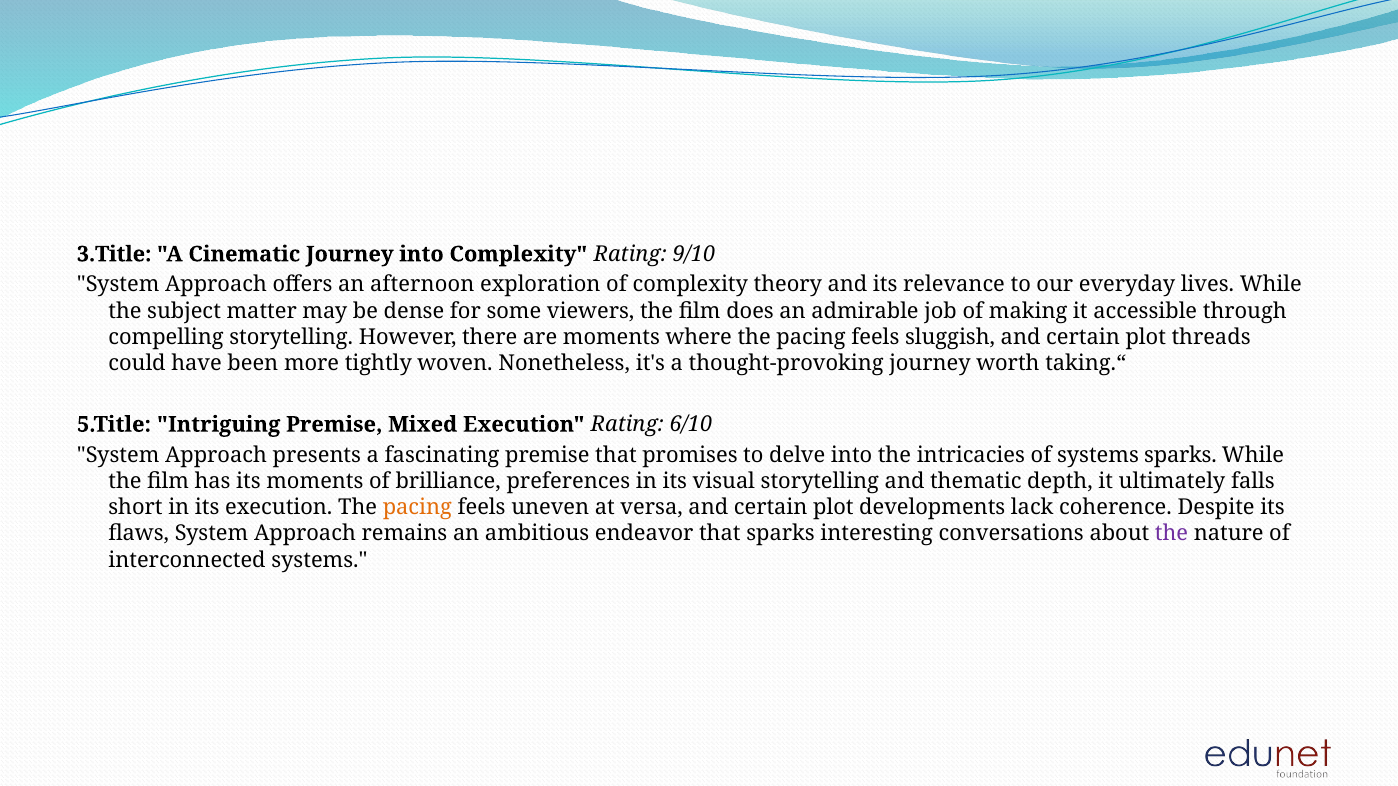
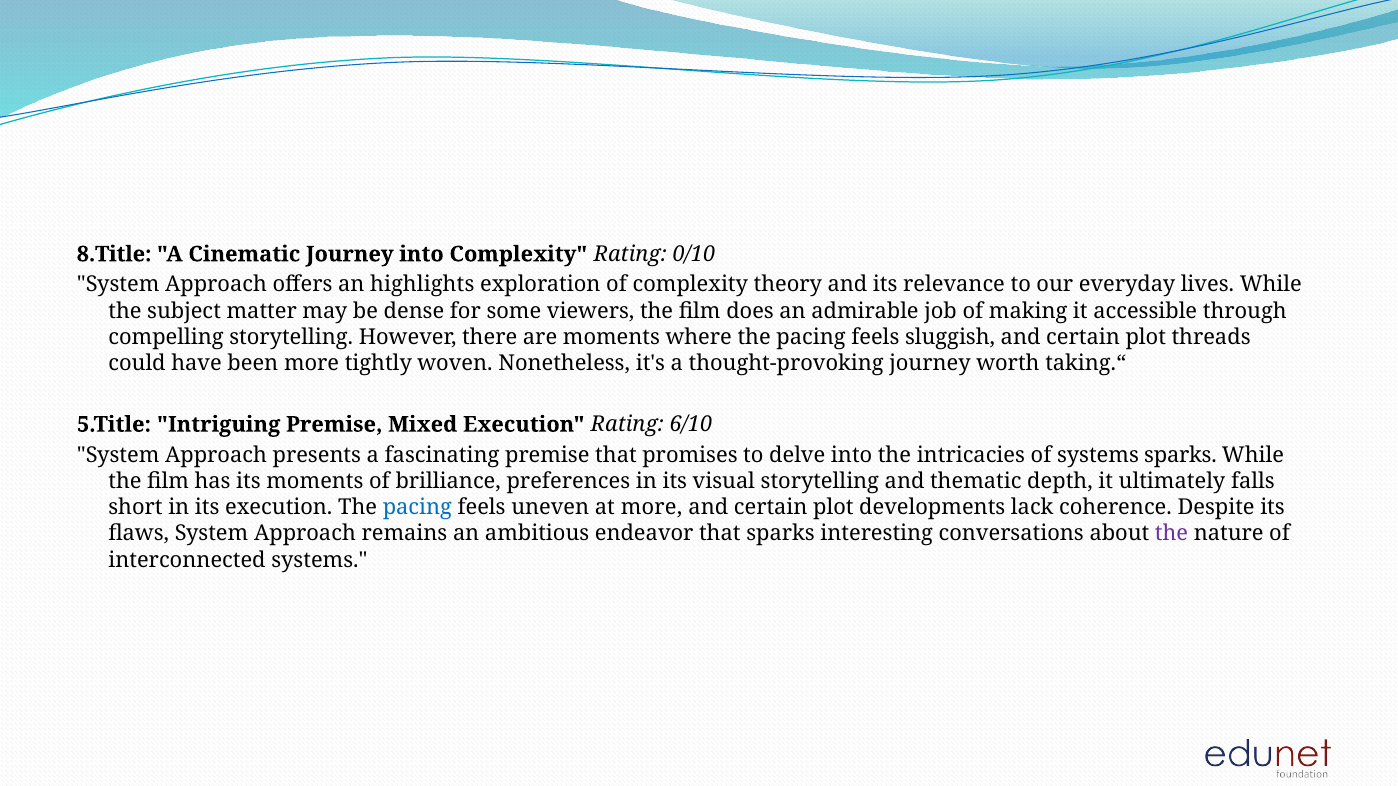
3.Title: 3.Title -> 8.Title (114, 254)
9/10: 9/10 -> 0/10 (694, 254)
afternoon: afternoon -> highlights (422, 285)
pacing colour: orange -> blue (417, 508)
at versa: versa -> more (652, 508)
